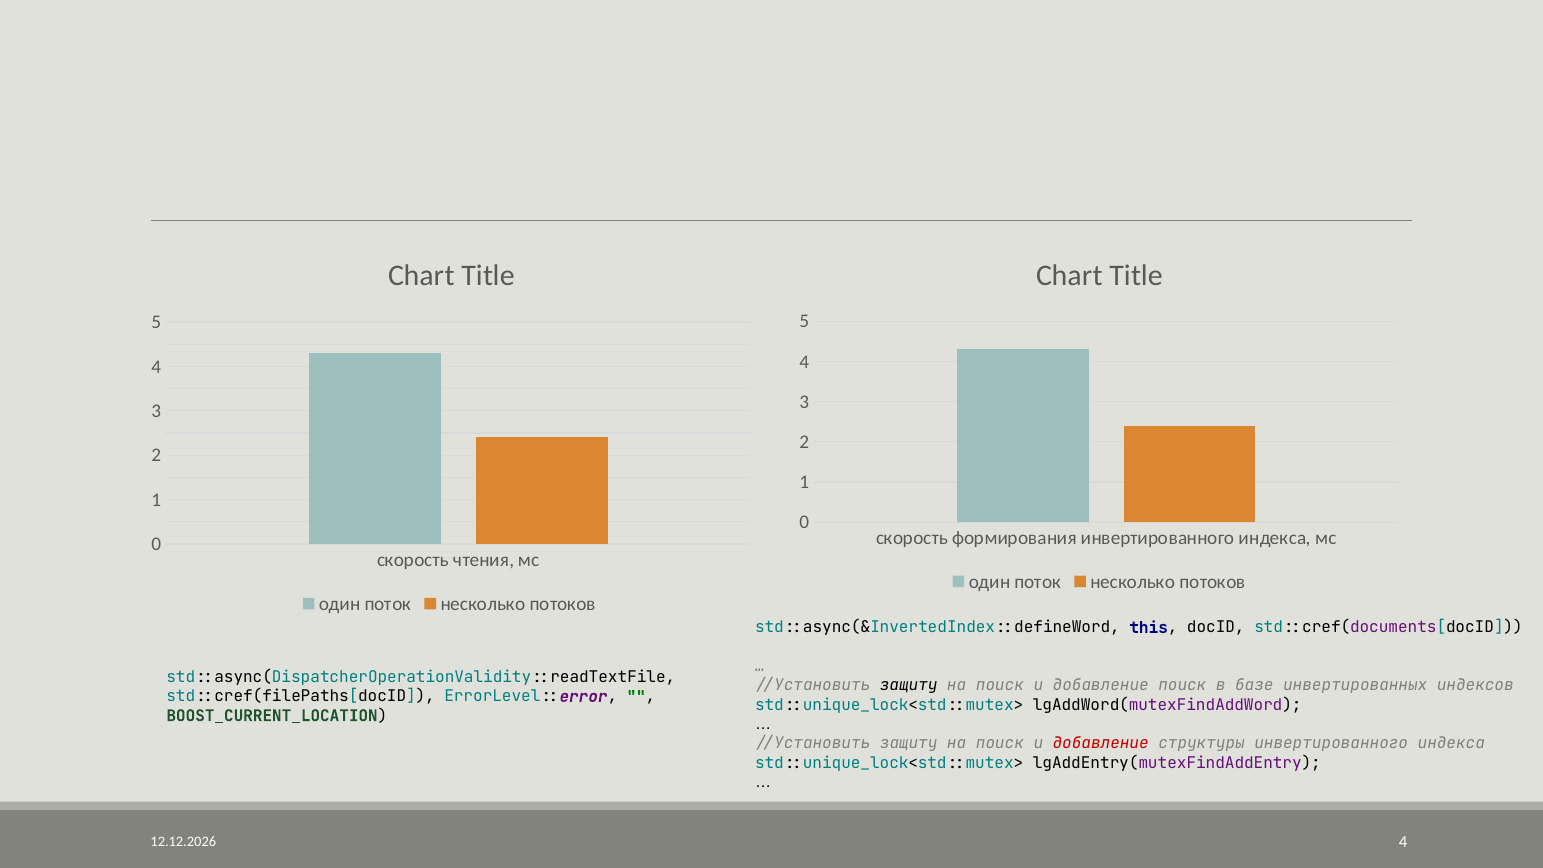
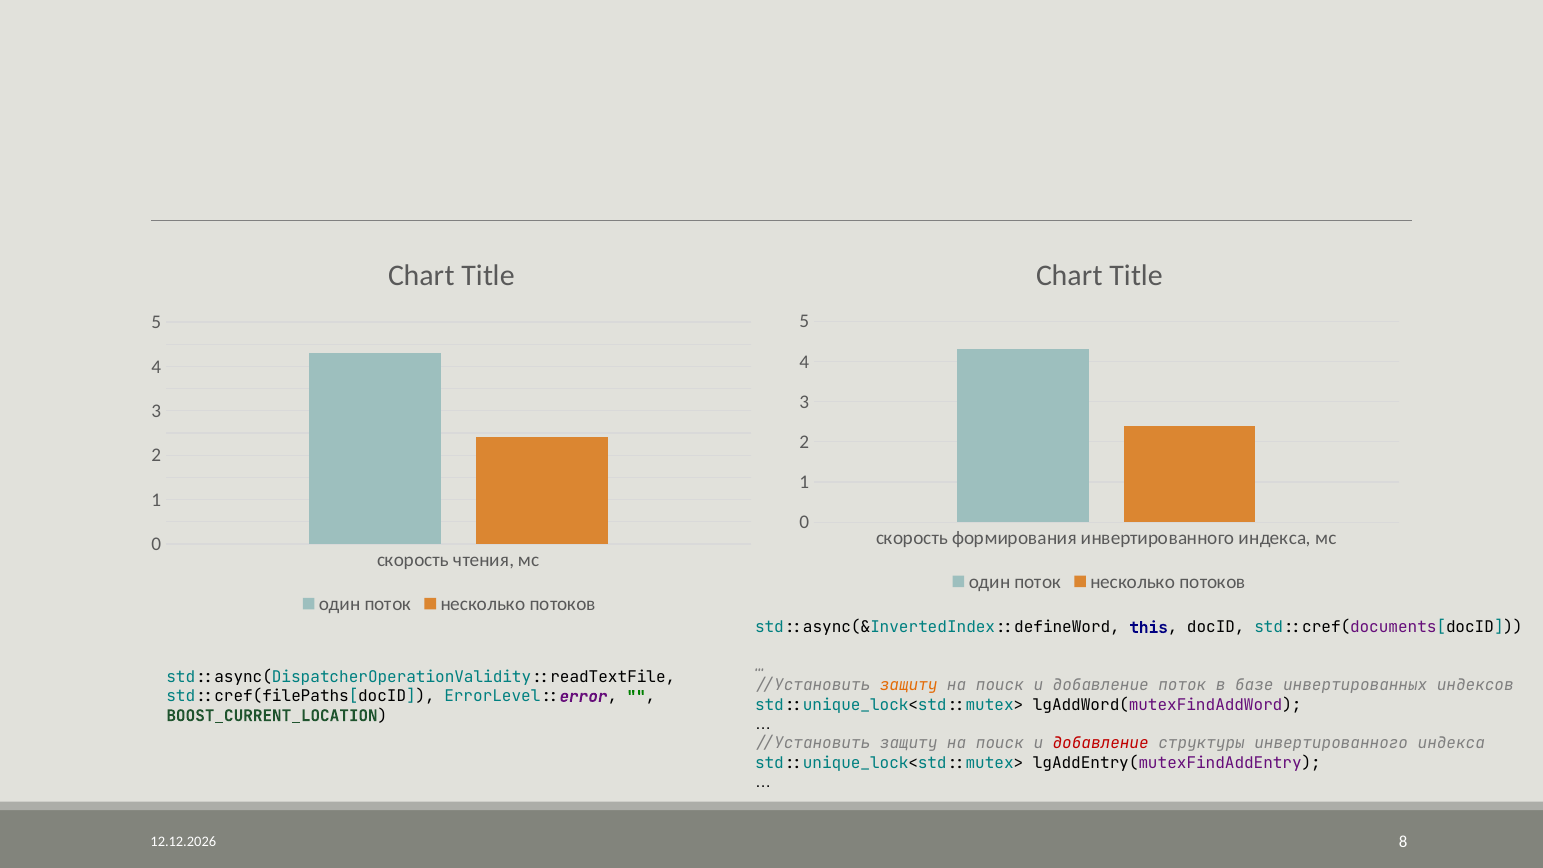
защиту colour: black -> orange (909, 685)
добавление поиск: поиск -> поток (1182, 685)
4: 4 -> 8 (1403, 842)
